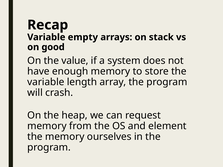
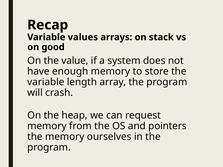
empty: empty -> values (83, 37)
element: element -> pointers (167, 126)
